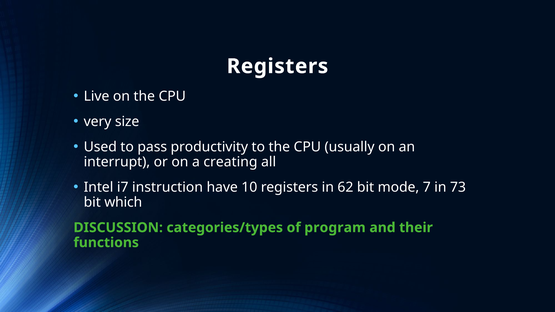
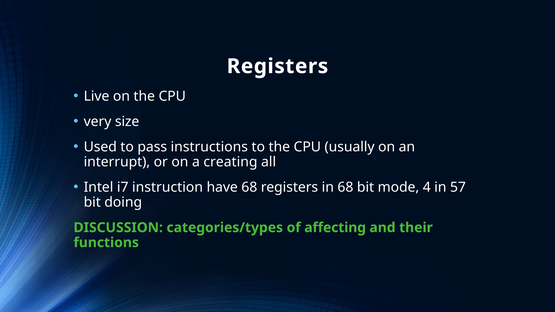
productivity: productivity -> instructions (209, 147)
have 10: 10 -> 68 (249, 187)
in 62: 62 -> 68 (345, 187)
7: 7 -> 4 (427, 187)
73: 73 -> 57 (458, 187)
which: which -> doing (123, 202)
program: program -> affecting (335, 228)
